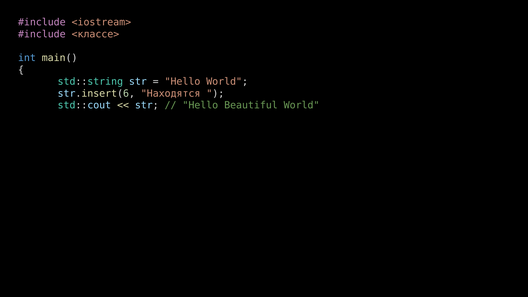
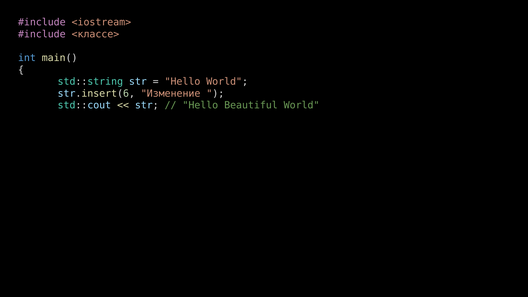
Находятся: Находятся -> Изменение (171, 94)
